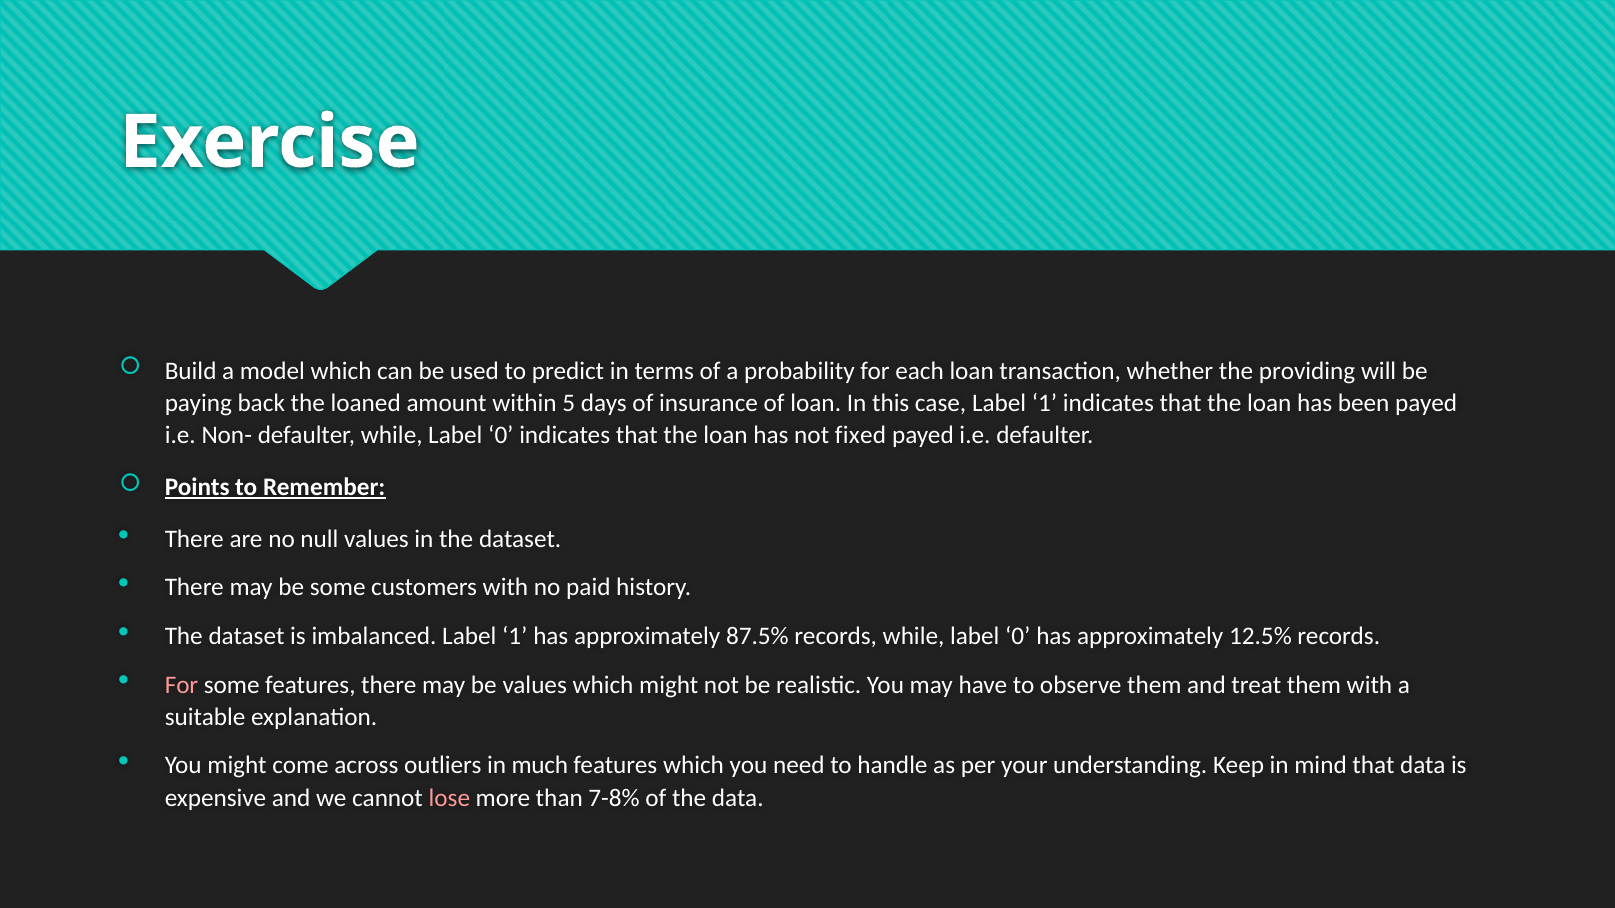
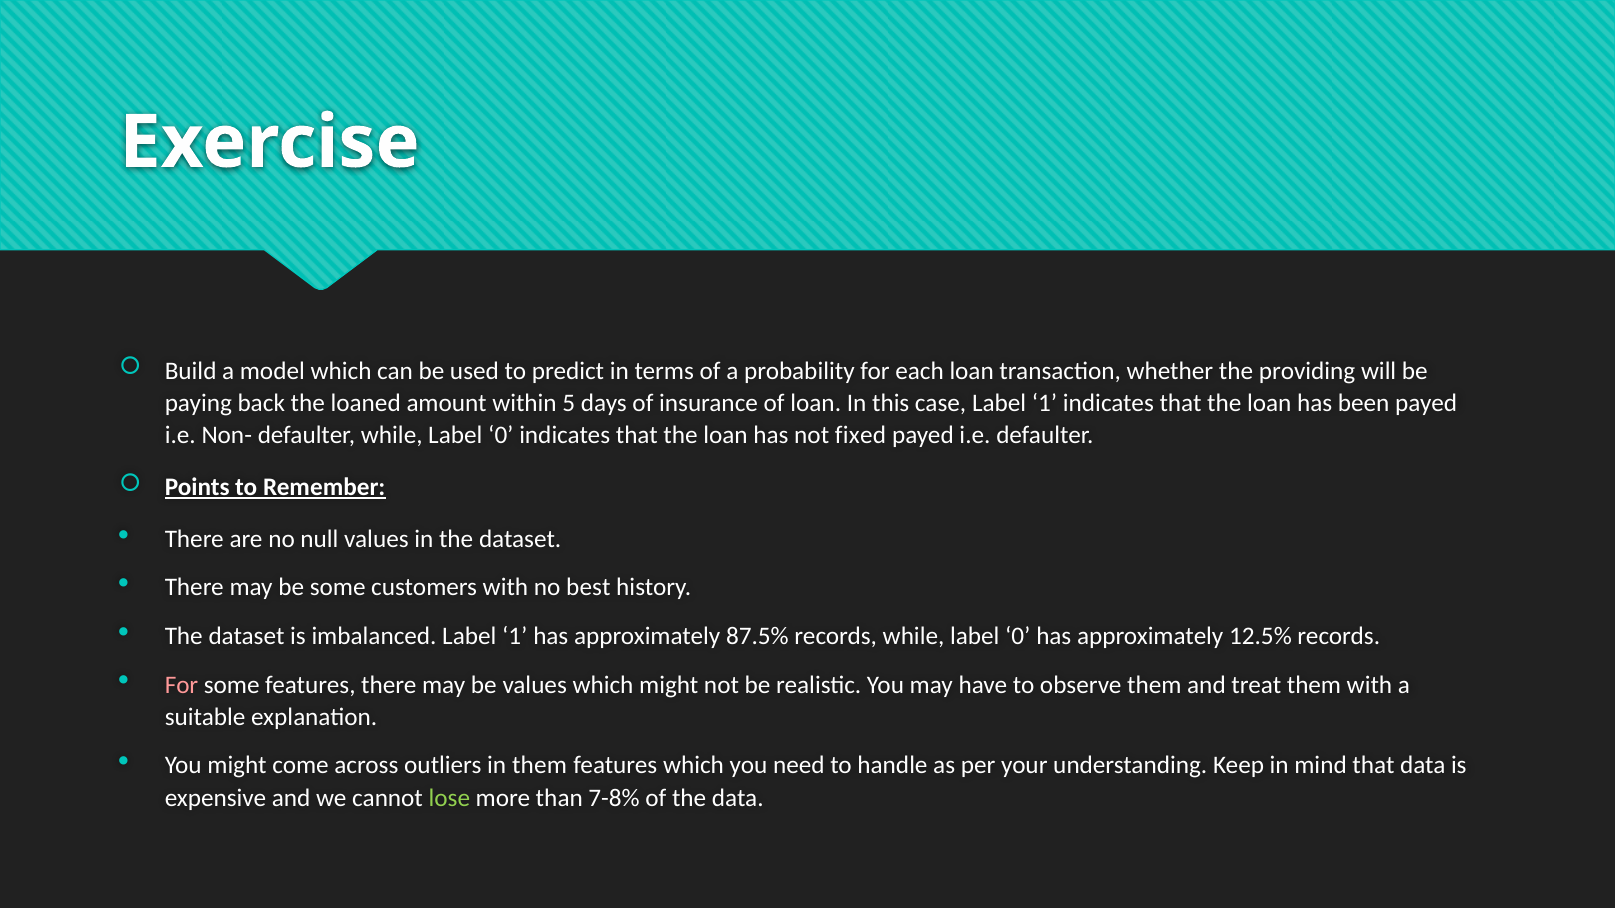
paid: paid -> best (588, 588)
in much: much -> them (540, 766)
lose colour: pink -> light green (449, 798)
